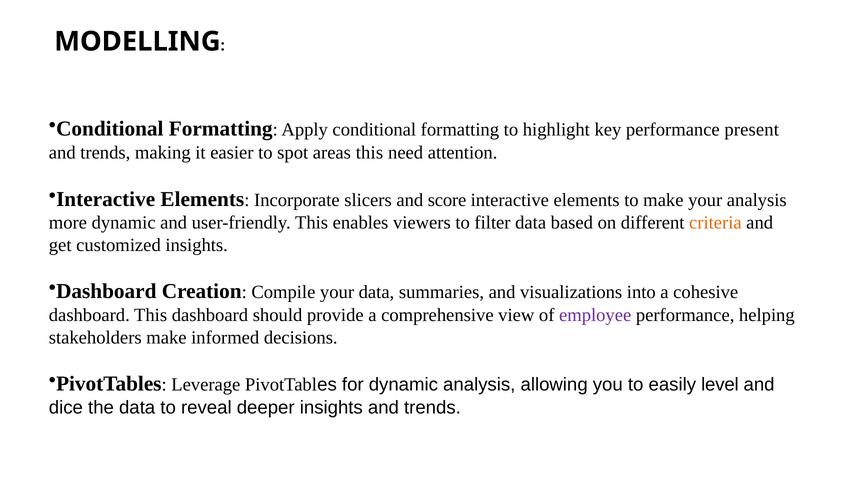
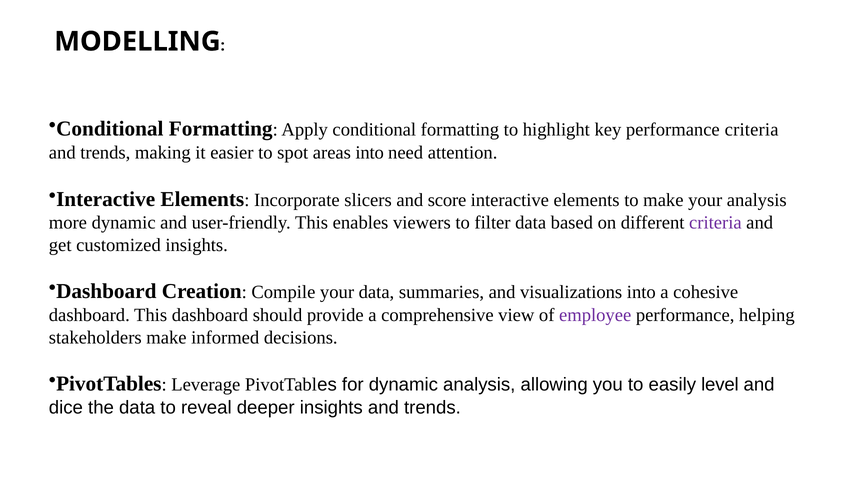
performance present: present -> criteria (752, 130)
areas this: this -> into (370, 153)
criteria colour: orange -> purple (715, 223)
